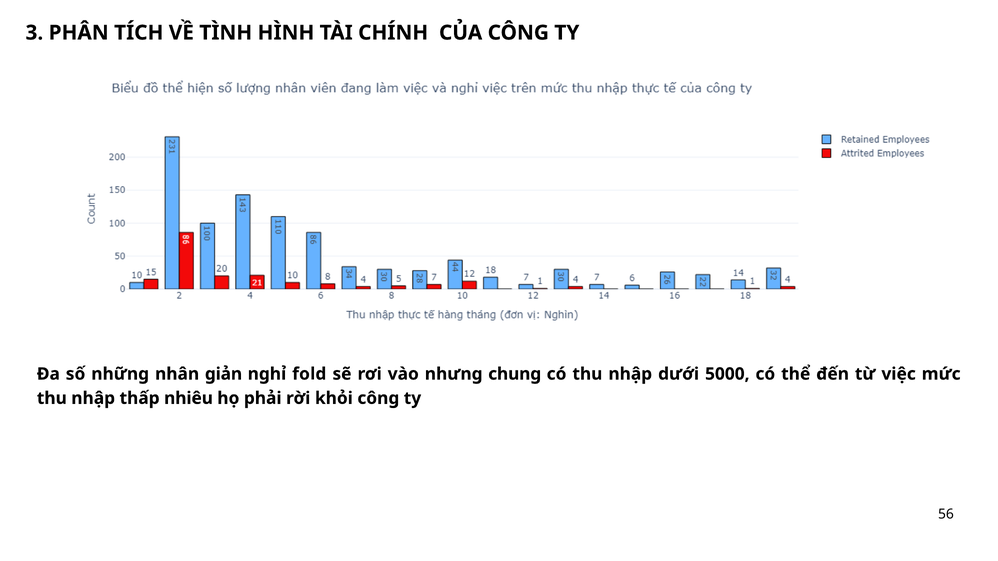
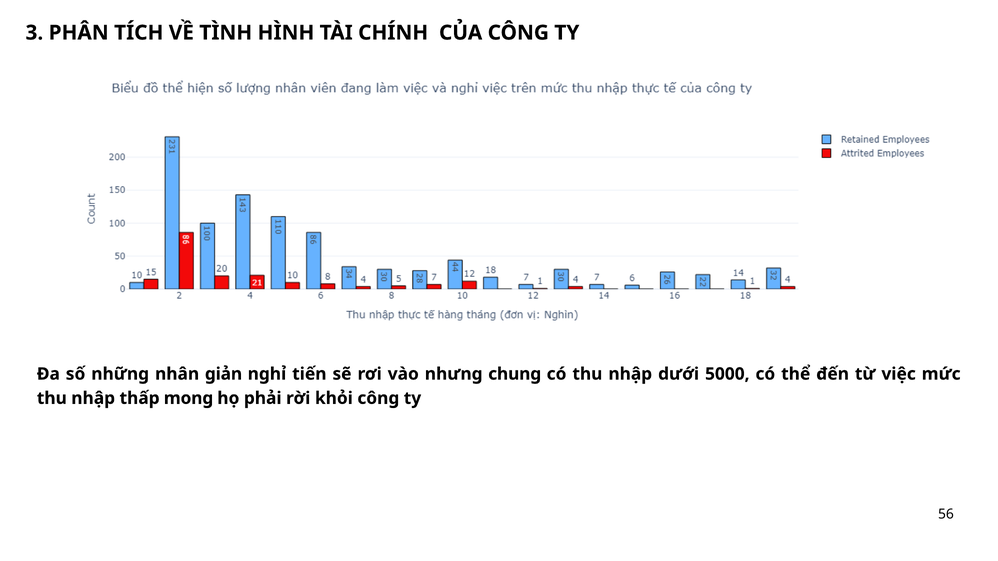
fold: fold -> tiến (309, 374)
nhiêu: nhiêu -> mong (189, 398)
